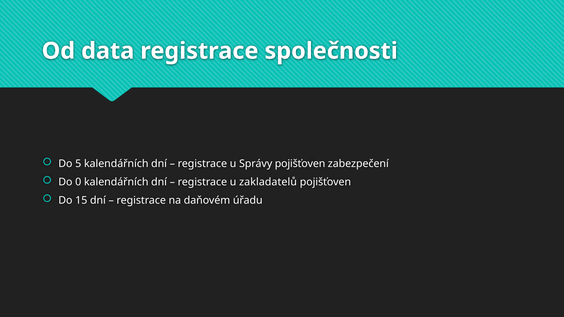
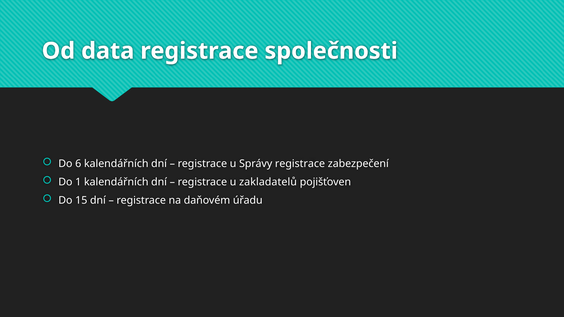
5: 5 -> 6 (78, 164)
Správy pojišťoven: pojišťoven -> registrace (300, 164)
0: 0 -> 1 (78, 182)
